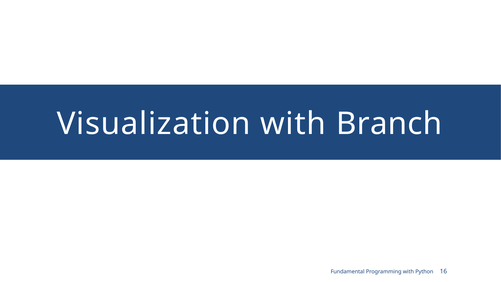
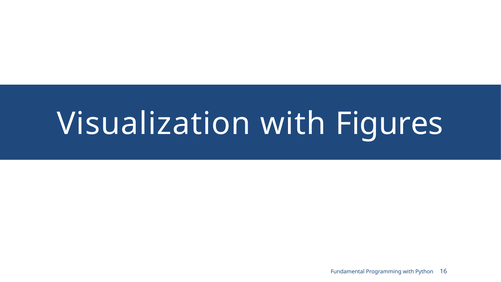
Branch: Branch -> Figures (389, 124)
